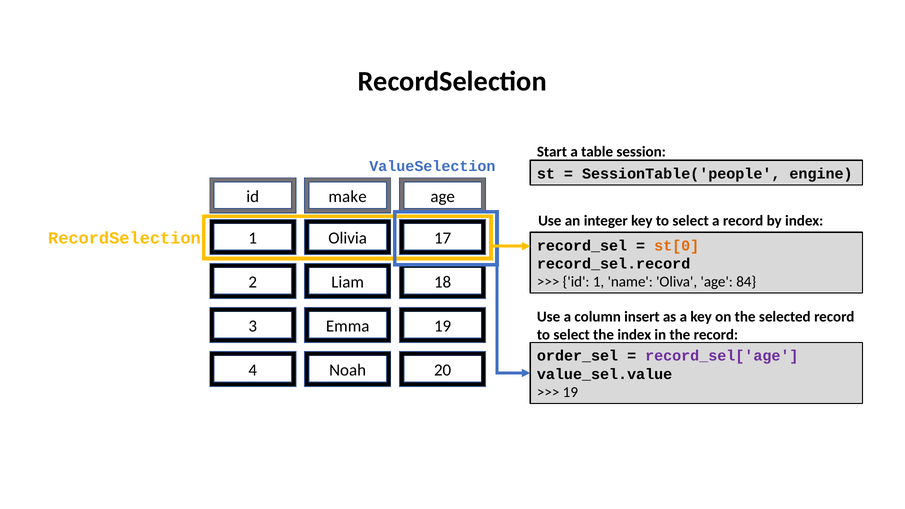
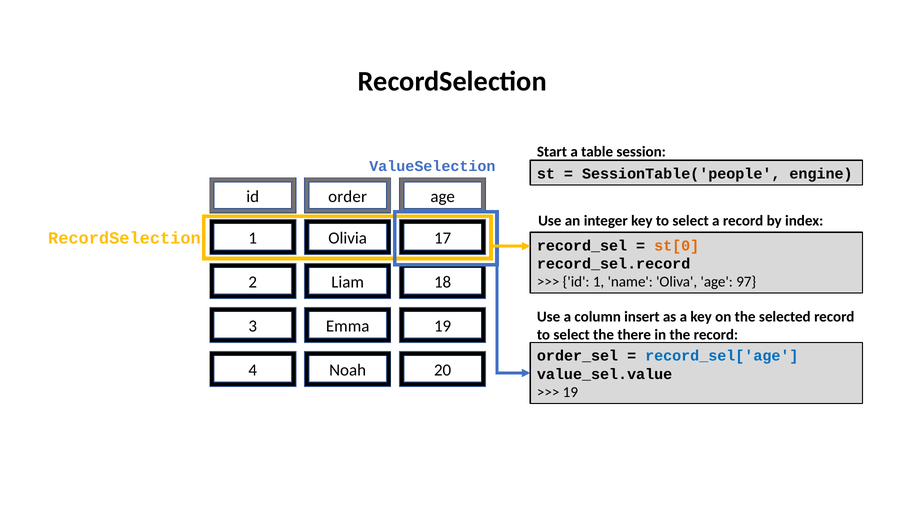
make: make -> order (348, 196)
84: 84 -> 97 (746, 282)
the index: index -> there (634, 335)
record_sel['age colour: purple -> blue (722, 356)
